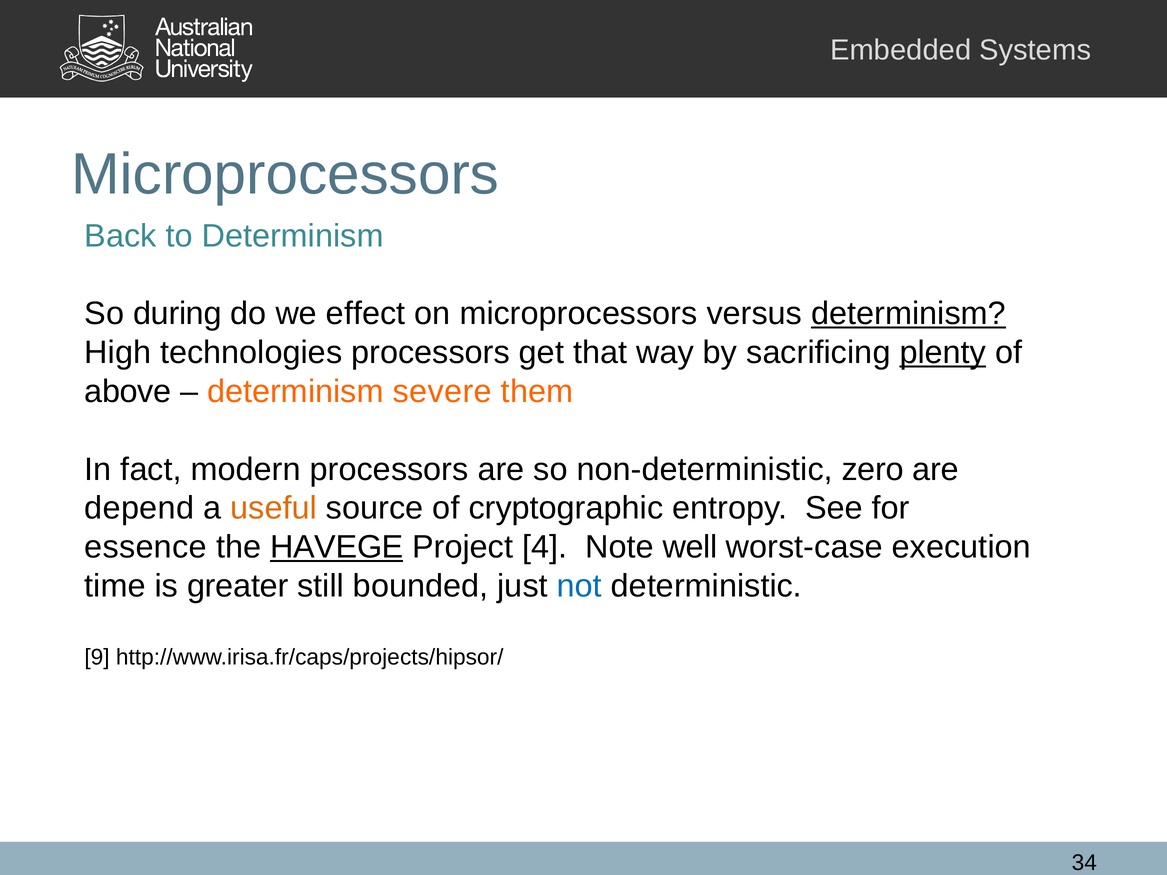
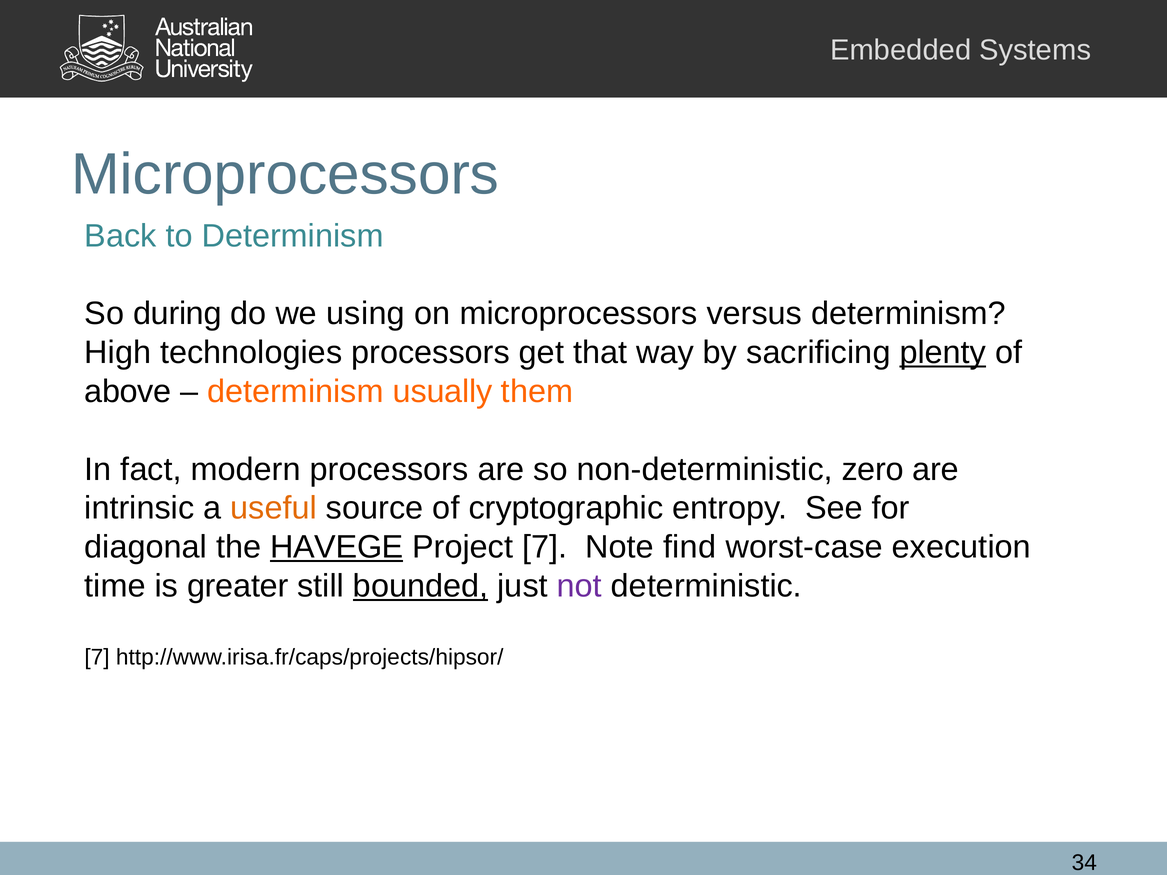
effect: effect -> using (366, 314)
determinism underline: present -> none (909, 314)
severe: severe -> usually (443, 392)
depend: depend -> intrinsic (139, 508)
essence: essence -> diagonal (146, 547)
Project 4: 4 -> 7 (545, 547)
well: well -> find (690, 547)
bounded underline: none -> present (421, 586)
not colour: blue -> purple (579, 586)
9: 9 -> 7 (97, 658)
